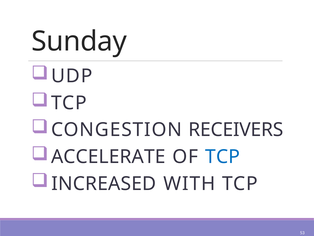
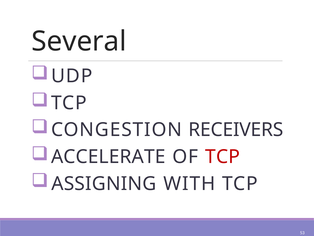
Sunday: Sunday -> Several (79, 41)
TCP colour: blue -> red (223, 156)
INCREASED: INCREASED -> ASSIGNING (104, 183)
